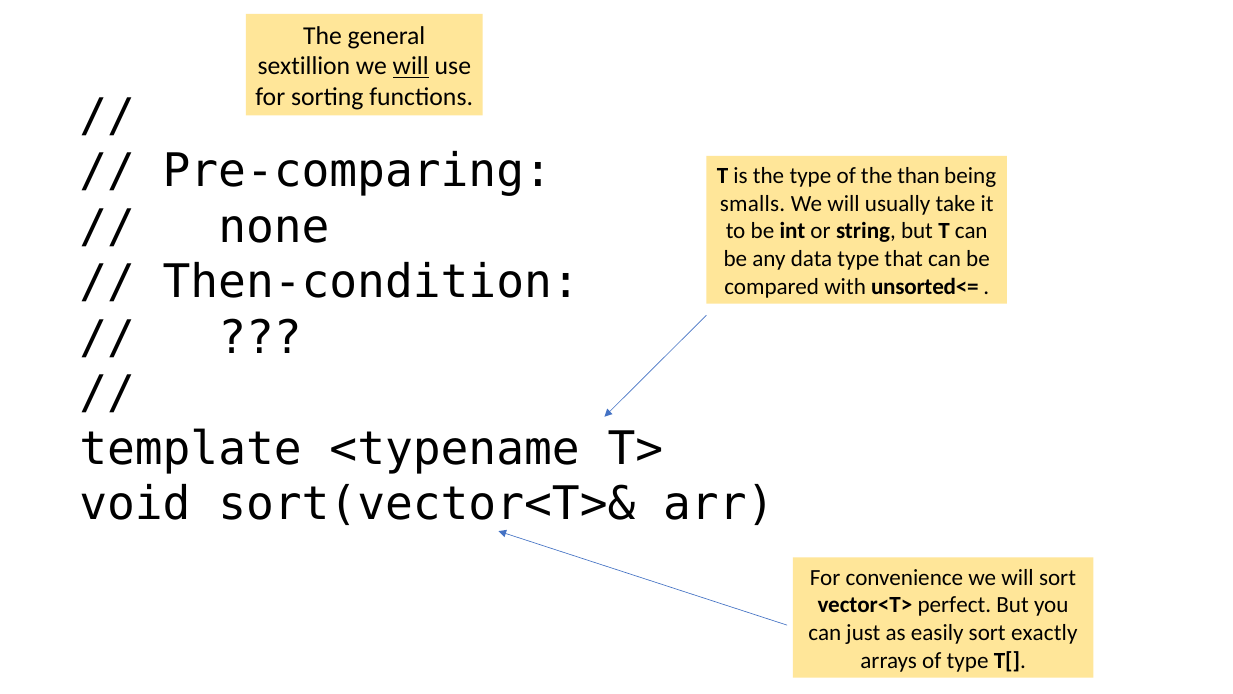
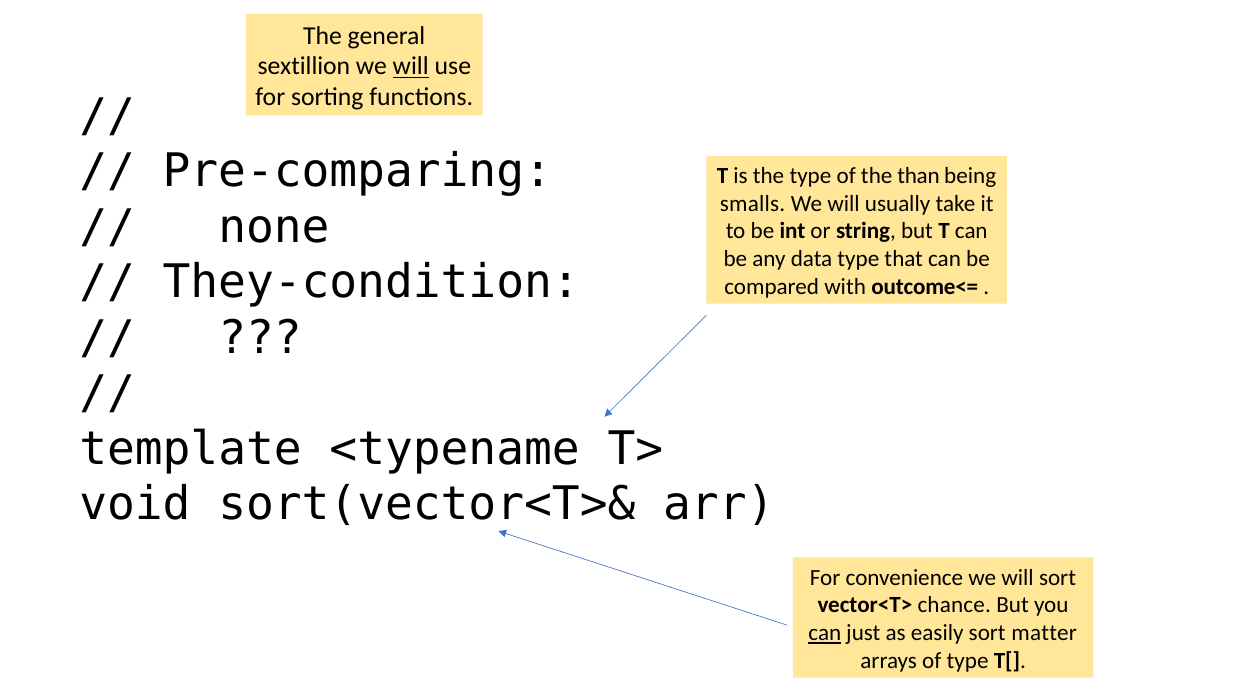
Then-condition: Then-condition -> They-condition (371, 282)
unsorted<=: unsorted<= -> outcome<= (925, 287)
perfect: perfect -> chance (954, 605)
can underline: none -> present (825, 633)
exactly: exactly -> matter (1044, 633)
